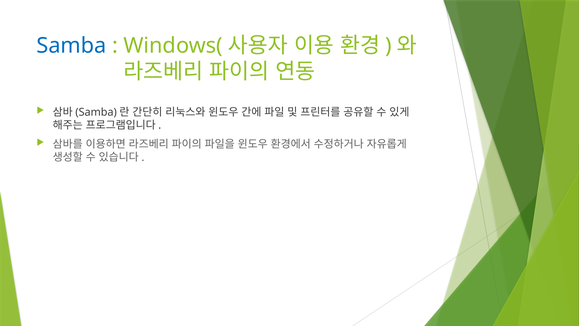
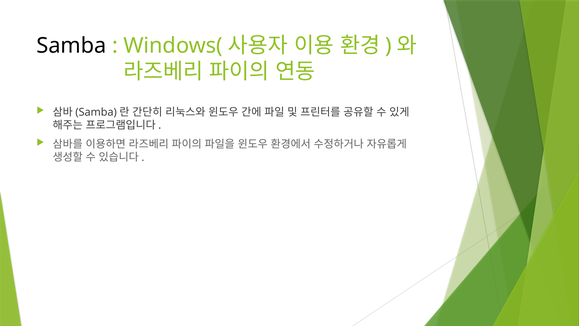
Samba colour: blue -> black (71, 46)
